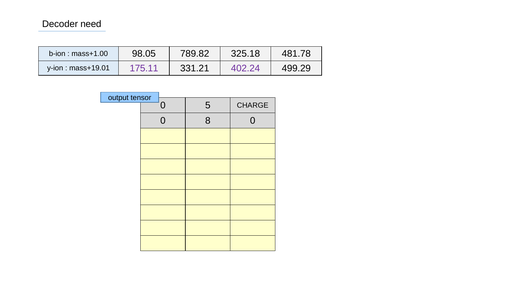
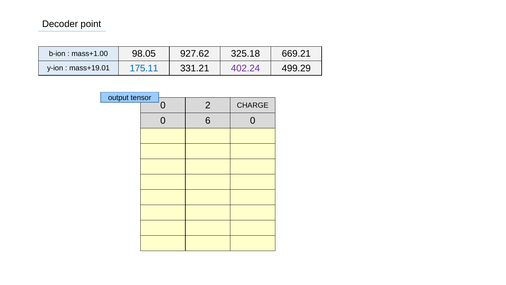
need: need -> point (91, 24)
789.82: 789.82 -> 927.62 (195, 54)
481.78: 481.78 -> 669.21 (296, 54)
175.11 colour: purple -> blue (144, 68)
5: 5 -> 2 (208, 105)
8: 8 -> 6 (208, 121)
